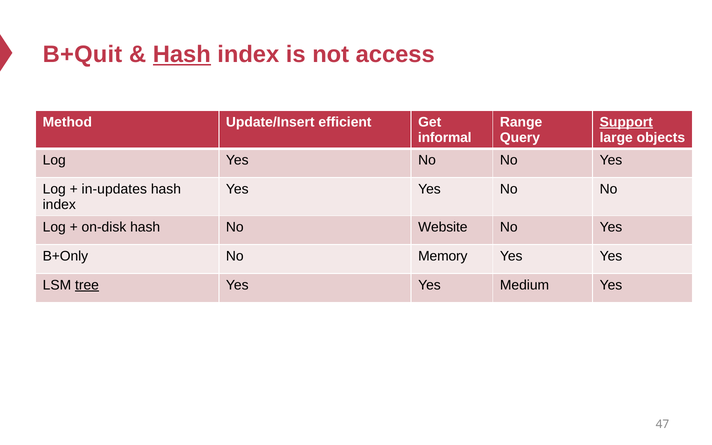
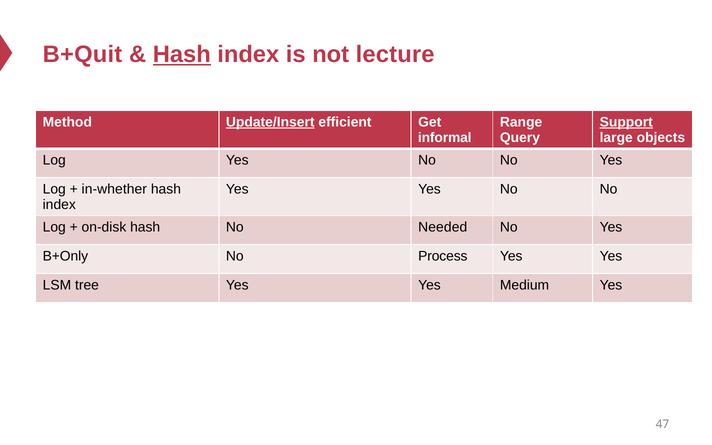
access: access -> lecture (395, 55)
Update/Insert underline: none -> present (270, 122)
in-updates: in-updates -> in-whether (114, 189)
Website: Website -> Needed (443, 227)
Memory: Memory -> Process (443, 256)
tree underline: present -> none (87, 285)
